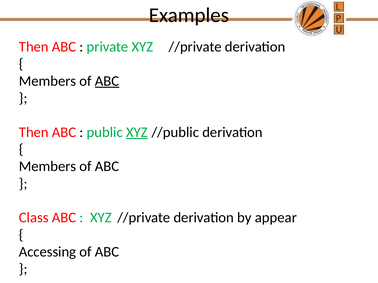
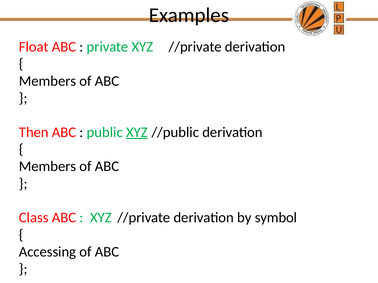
Then: Then -> Float (34, 47)
ABC underline: present -> none (107, 81)
appear: appear -> symbol (276, 218)
